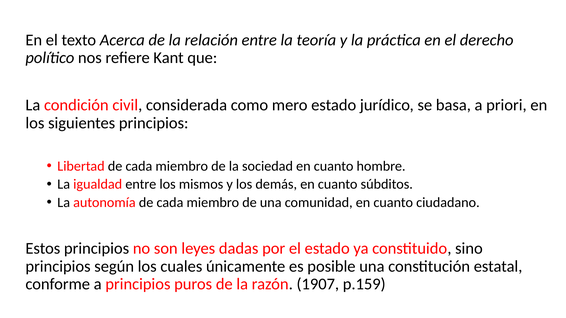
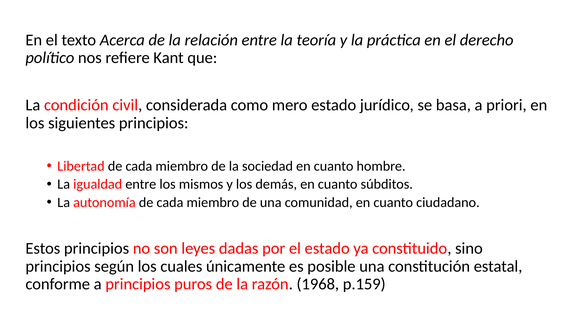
1907: 1907 -> 1968 (318, 284)
